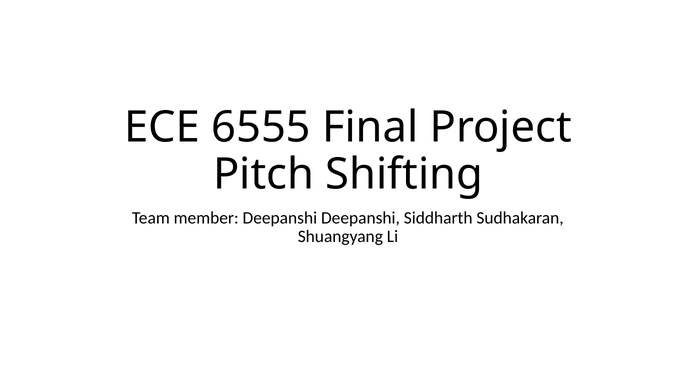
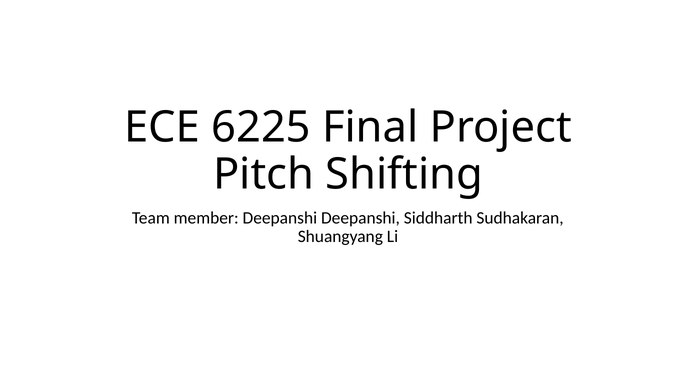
6555: 6555 -> 6225 (261, 127)
